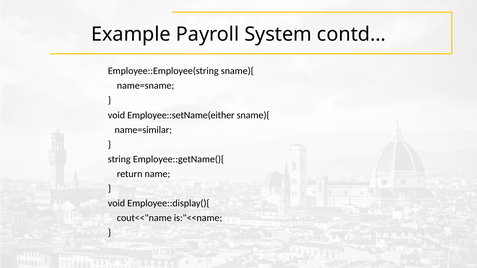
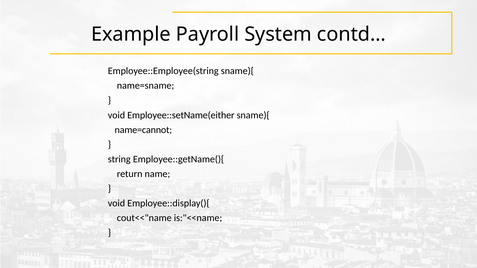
name=similar: name=similar -> name=cannot (143, 130)
